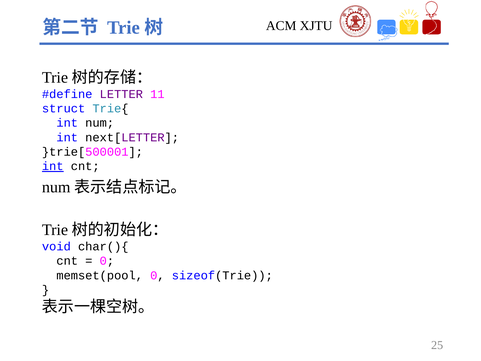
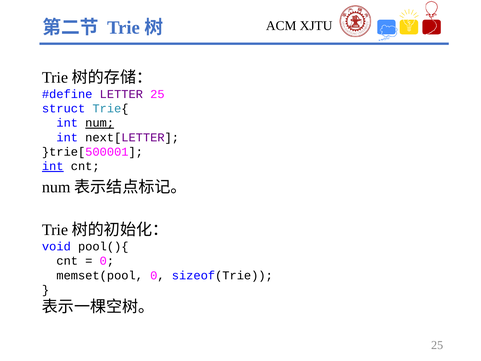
LETTER 11: 11 -> 25 (157, 94)
num underline: none -> present (100, 123)
char(){: char(){ -> pool(){ (103, 246)
